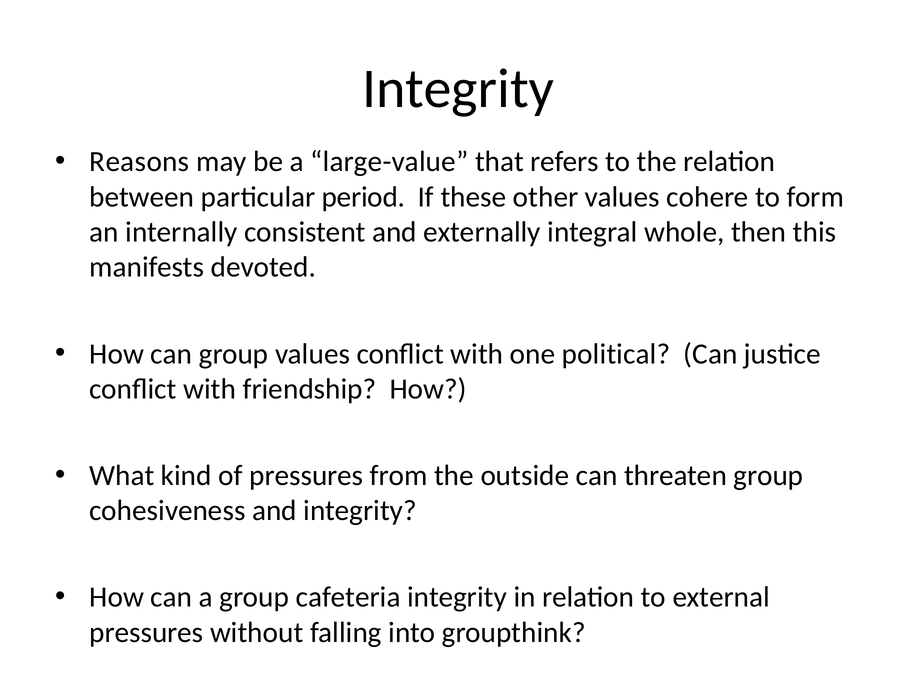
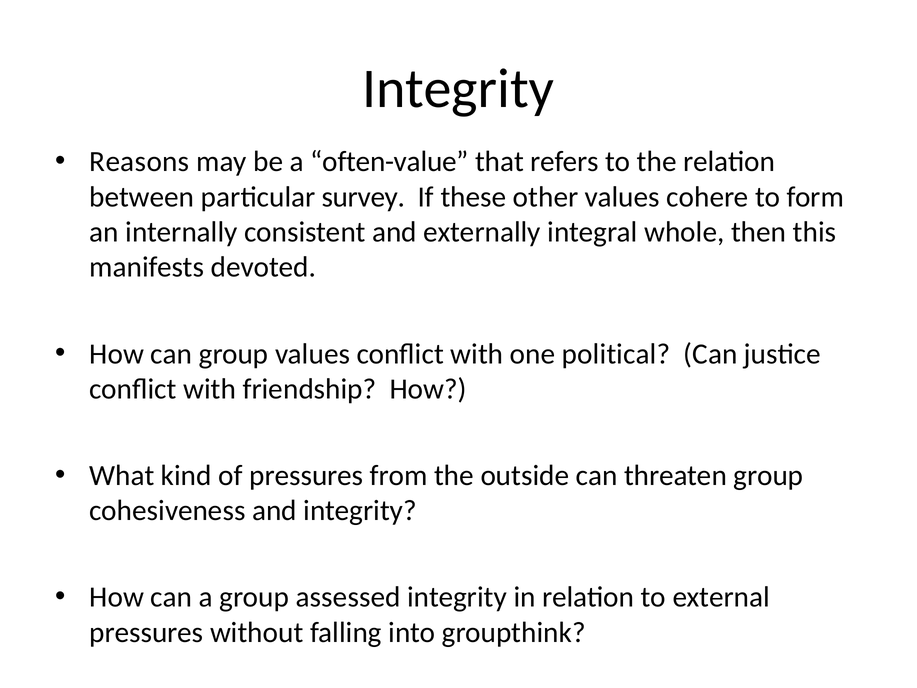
large-value: large-value -> often-value (390, 162)
period: period -> survey (363, 197)
cafeteria: cafeteria -> assessed (348, 597)
